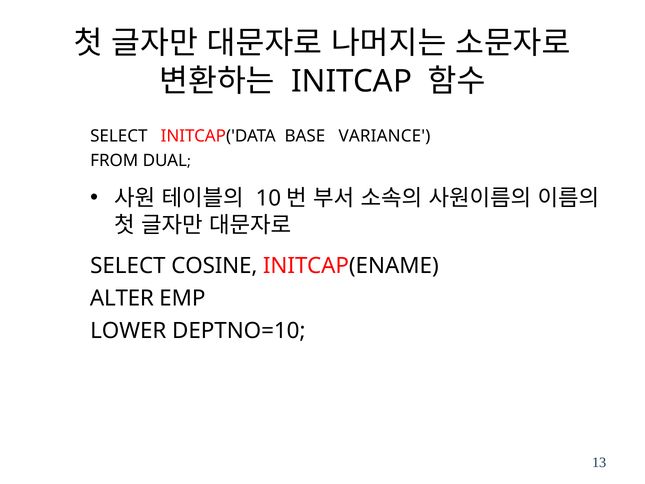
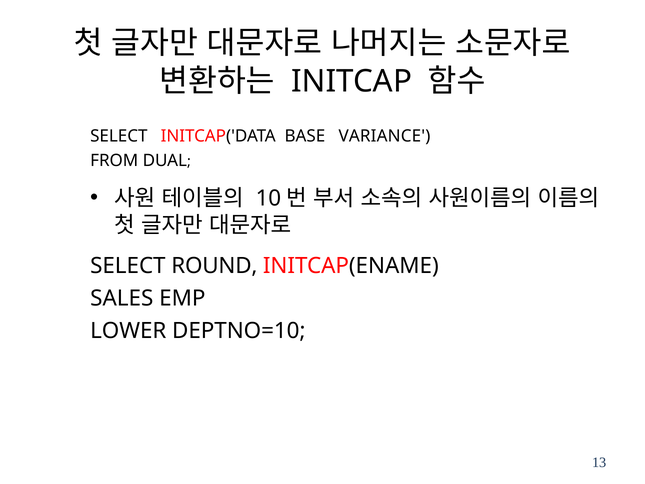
COSINE: COSINE -> ROUND (214, 266)
ALTER: ALTER -> SALES (122, 298)
